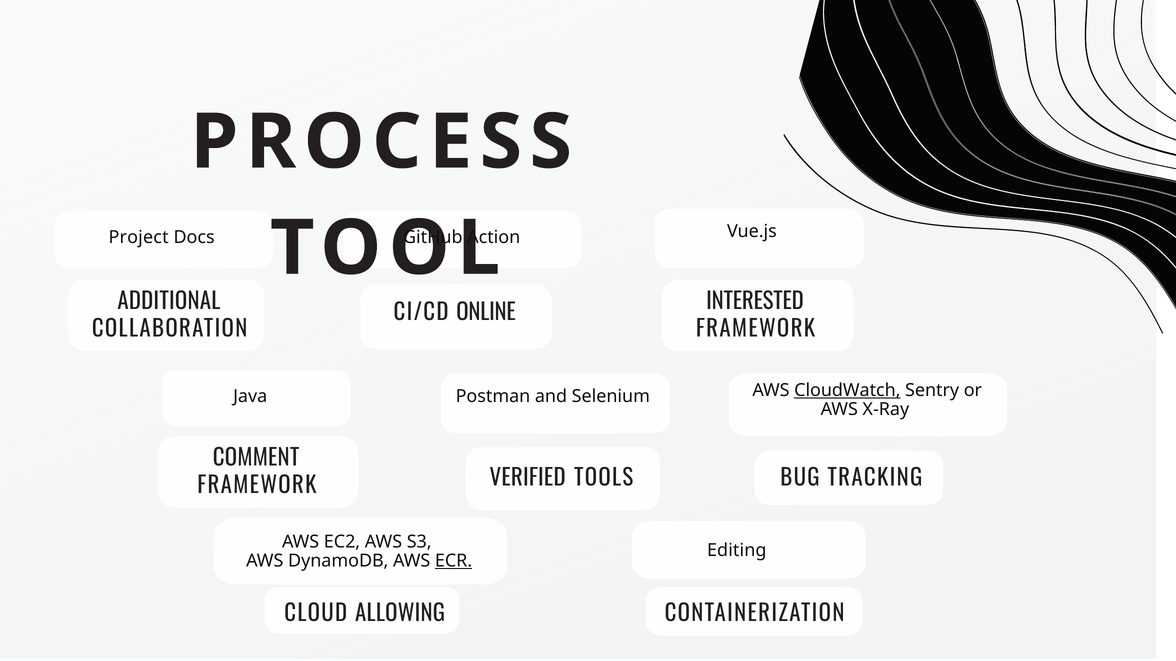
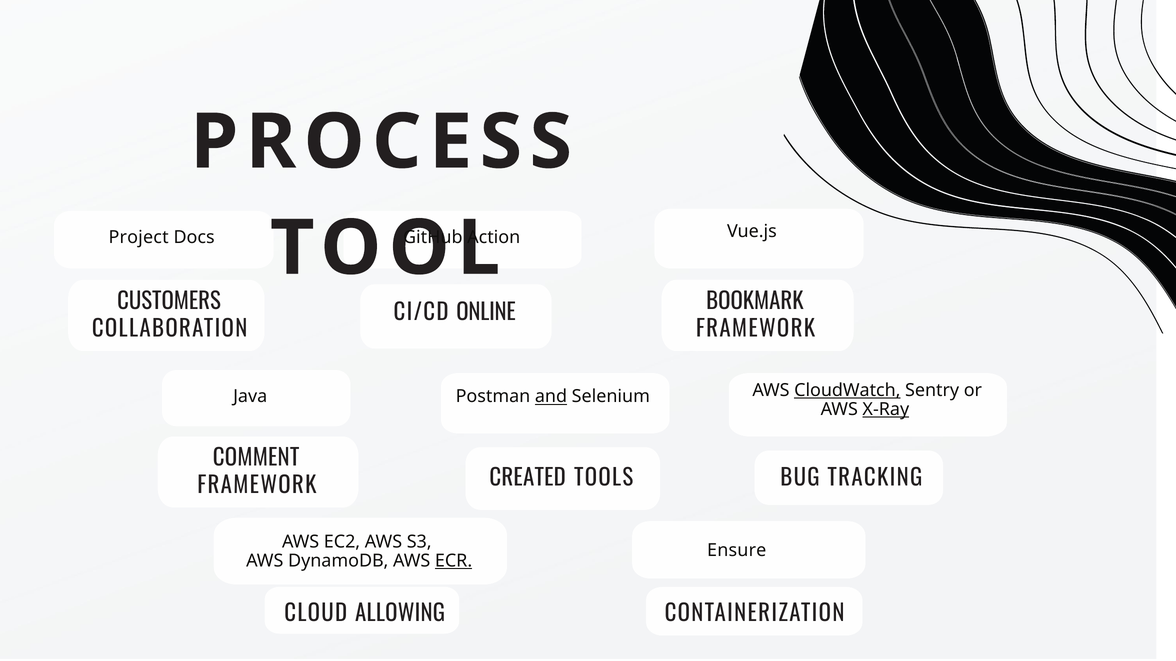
ADDITIONAL: ADDITIONAL -> CUSTOMERS (169, 302)
INTERESTED: INTERESTED -> BOOKMARK (755, 302)
and underline: none -> present (551, 397)
X-Ray underline: none -> present (886, 410)
VERIFIED: VERIFIED -> CREATED (528, 478)
Editing: Editing -> Ensure (737, 551)
